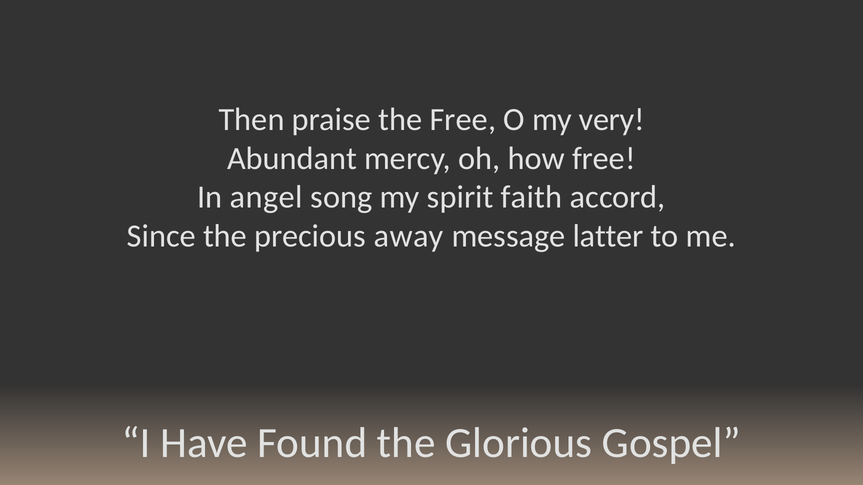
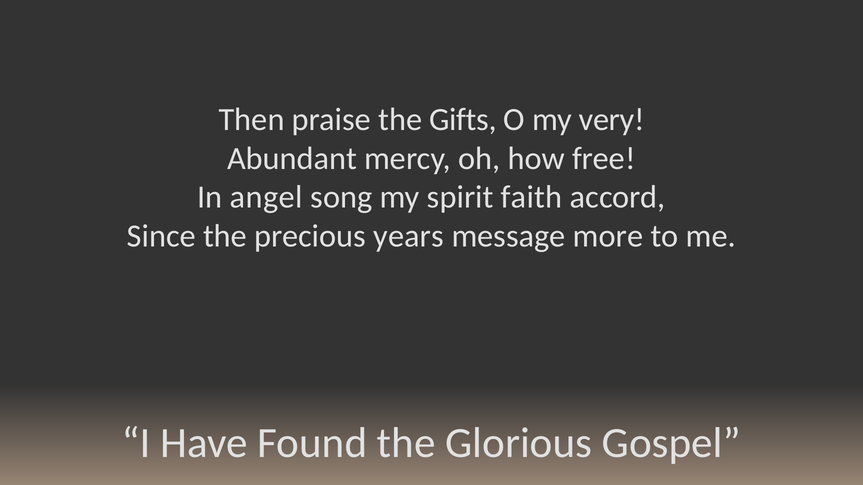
the Free: Free -> Gifts (463, 120)
away: away -> years (409, 236)
latter: latter -> more (608, 236)
